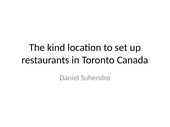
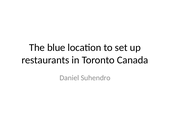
kind: kind -> blue (56, 48)
